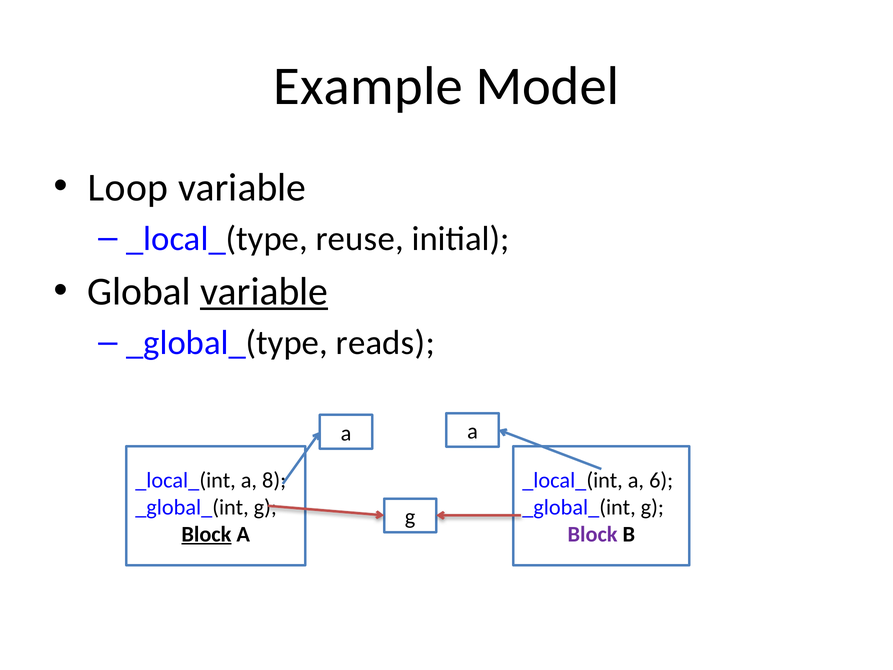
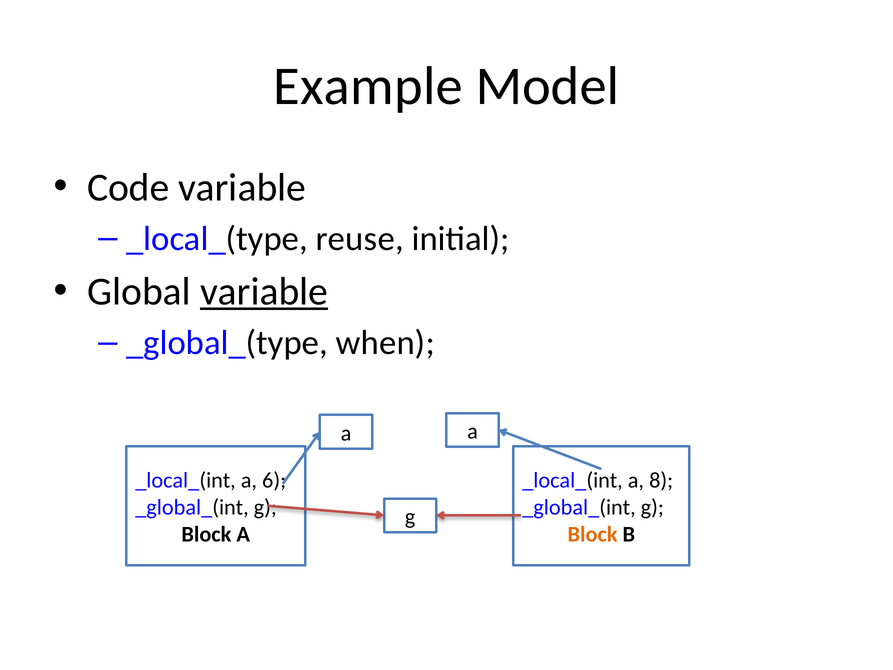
Loop: Loop -> Code (128, 187)
reads: reads -> when (385, 343)
8: 8 -> 6 (274, 480)
6: 6 -> 8 (661, 480)
Block underline: present -> none (206, 534)
Block colour: purple -> orange (593, 534)
